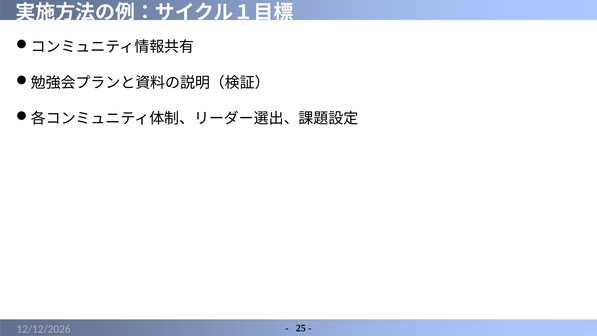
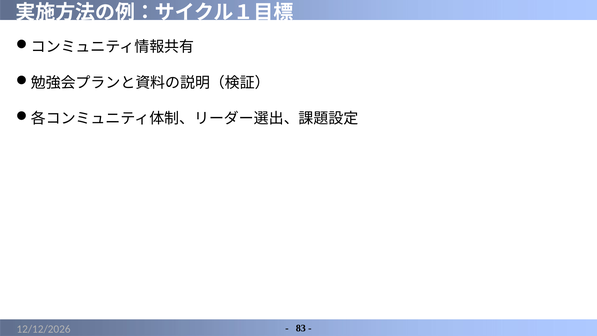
25: 25 -> 83 (301, 328)
